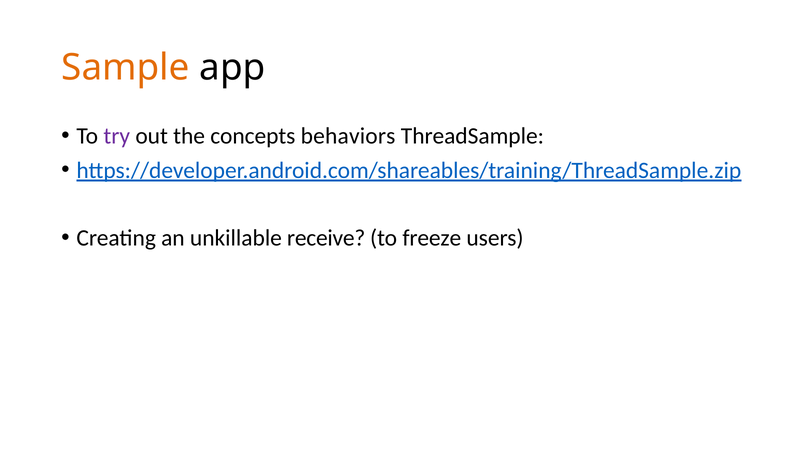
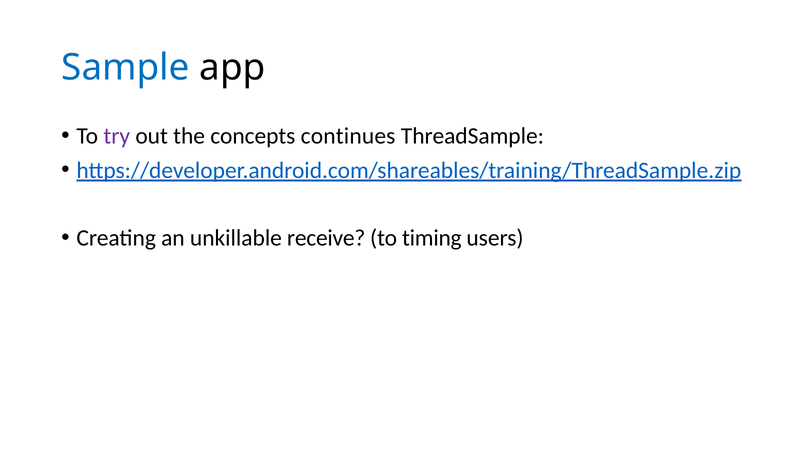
Sample colour: orange -> blue (126, 68)
behaviors: behaviors -> continues (348, 136)
freeze: freeze -> timing (432, 238)
